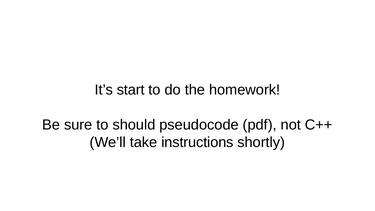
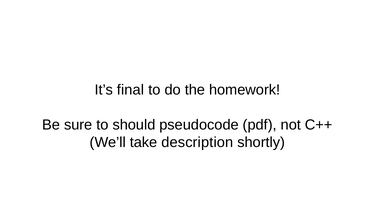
start: start -> final (131, 90)
instructions: instructions -> description (197, 142)
